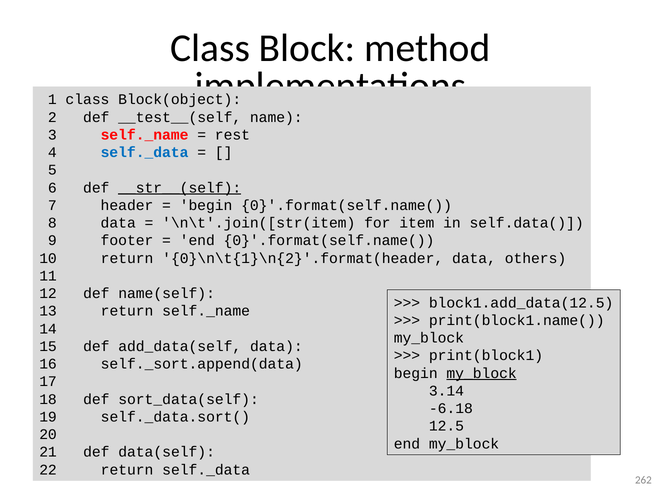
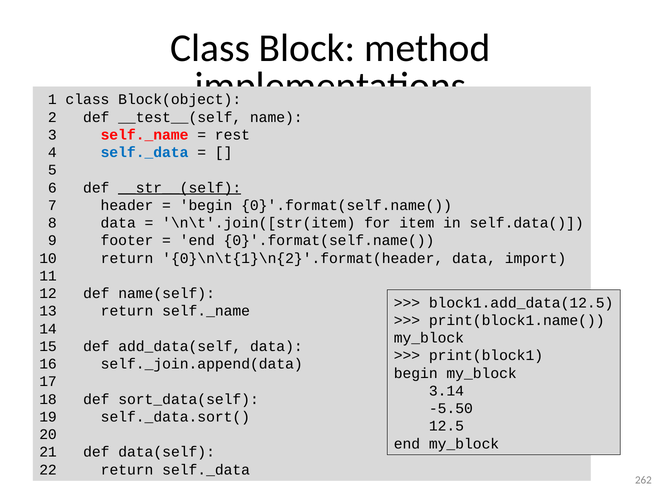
others: others -> import (536, 258)
self._sort.append(data: self._sort.append(data -> self._join.append(data (202, 364)
my_block underline: present -> none (482, 373)
-6.18: -6.18 -> -5.50 (451, 408)
